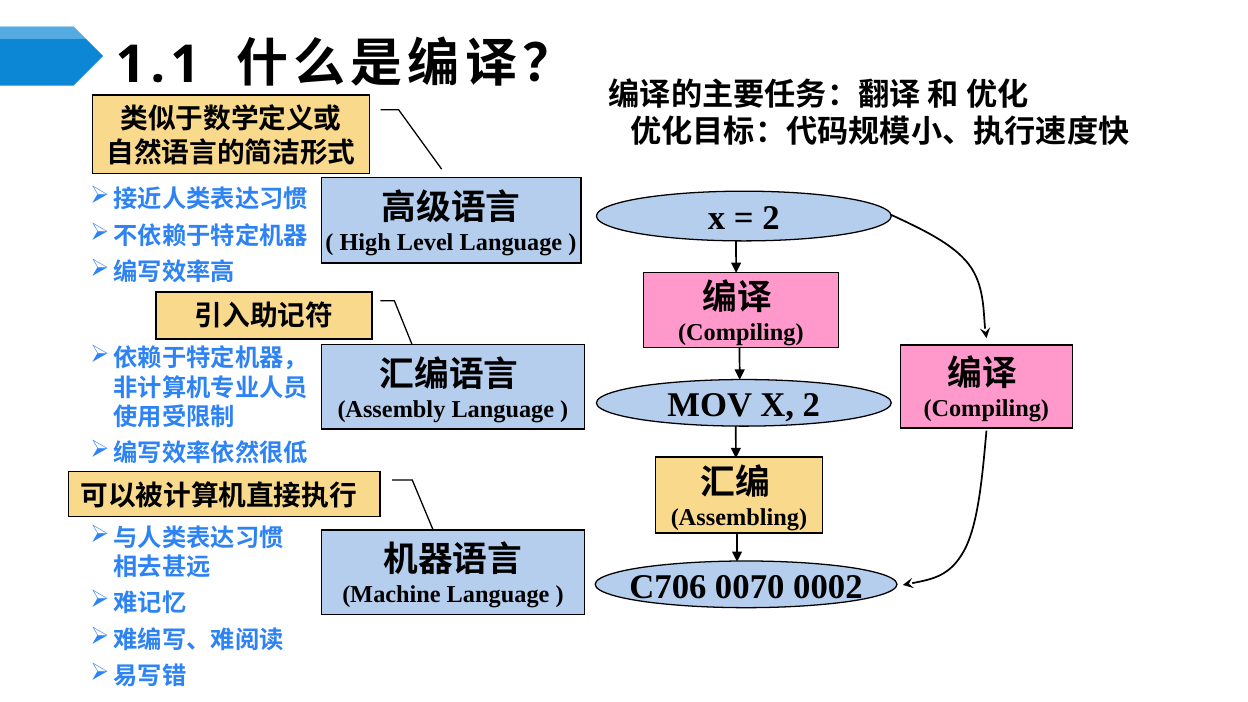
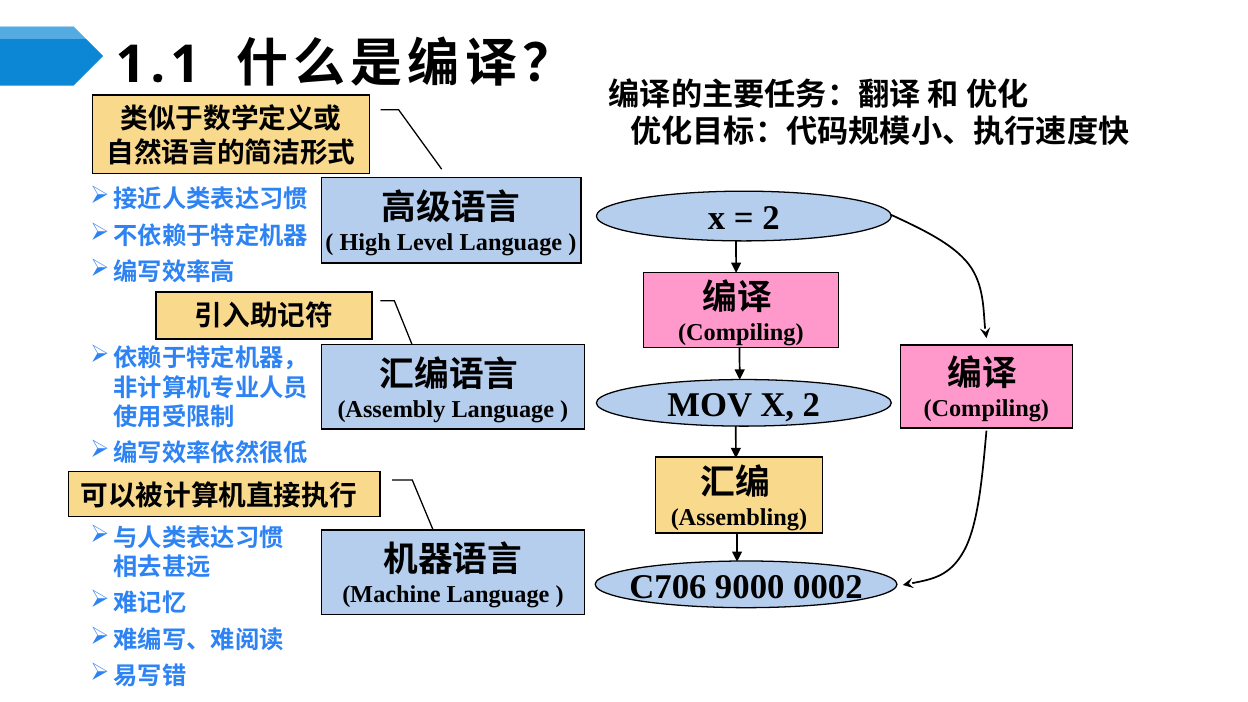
0070: 0070 -> 9000 (750, 587)
